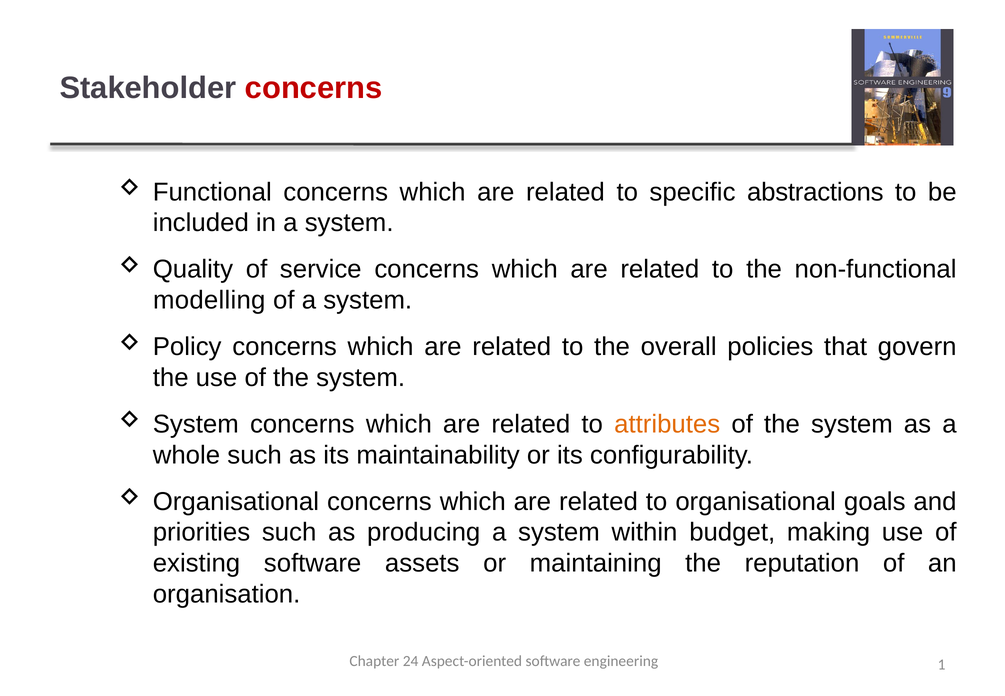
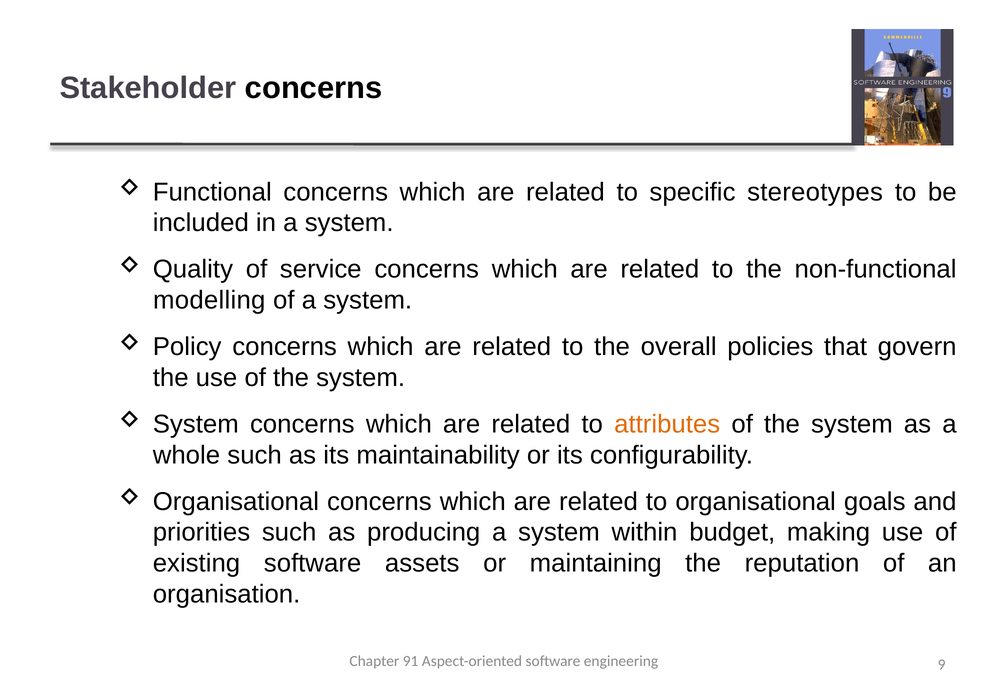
concerns colour: red -> black (314, 88)
abstractions: abstractions -> stereotypes (815, 192)
24: 24 -> 91 (411, 661)
1: 1 -> 9 (942, 664)
